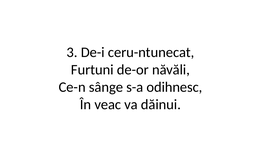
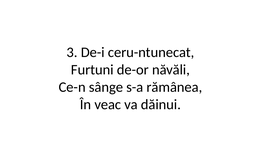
odihnesc: odihnesc -> rămânea (174, 87)
